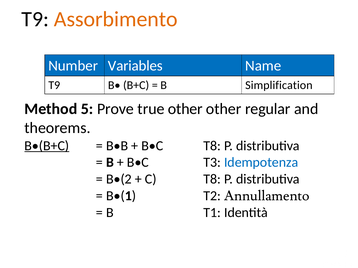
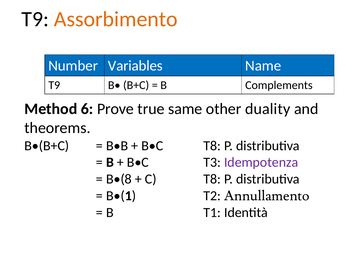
Simplification: Simplification -> Complements (279, 85)
5: 5 -> 6 (87, 109)
true other: other -> same (185, 109)
regular: regular -> duality (268, 109)
B•(B+C underline: present -> none (47, 146)
Idempotenza colour: blue -> purple (261, 163)
B•(2: B•(2 -> B•(8 (119, 179)
